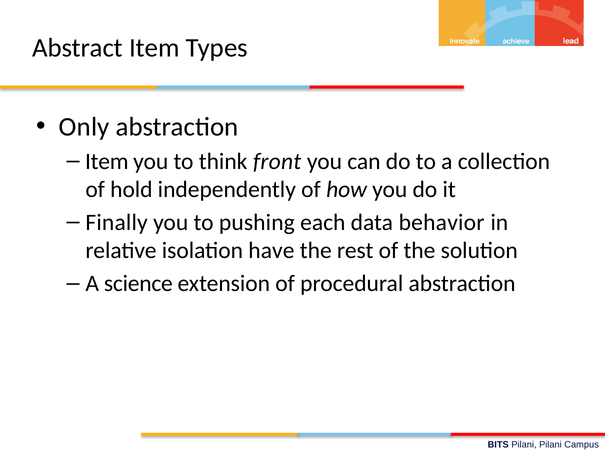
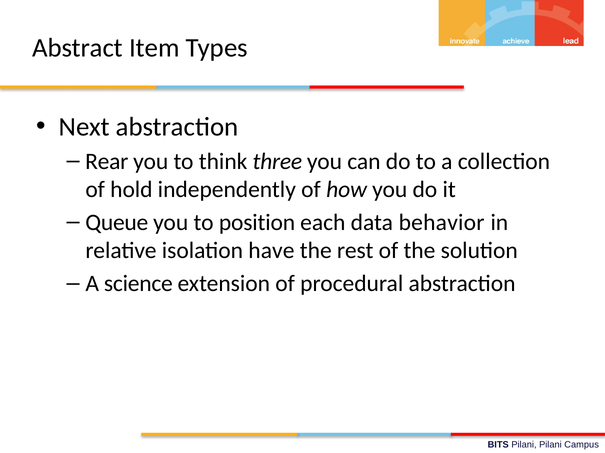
Only: Only -> Next (84, 127)
Item: Item -> Rear (107, 162)
front: front -> three (277, 162)
Finally: Finally -> Queue (117, 223)
pushing: pushing -> position (257, 223)
